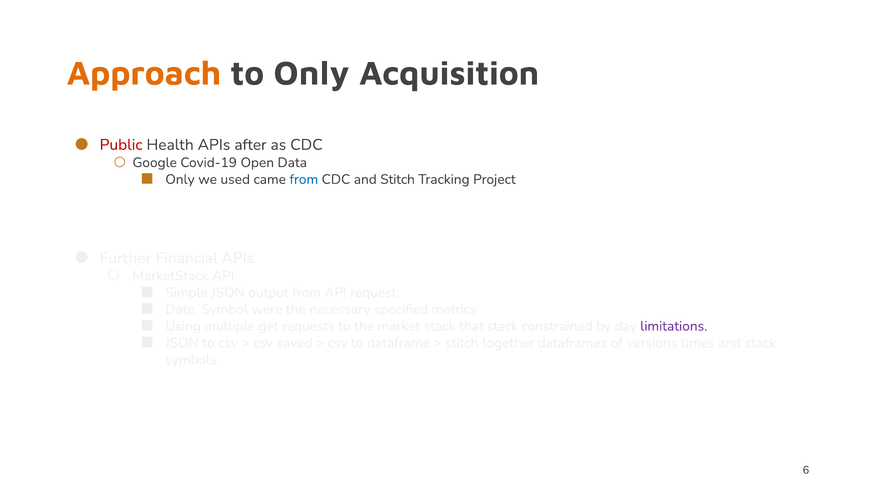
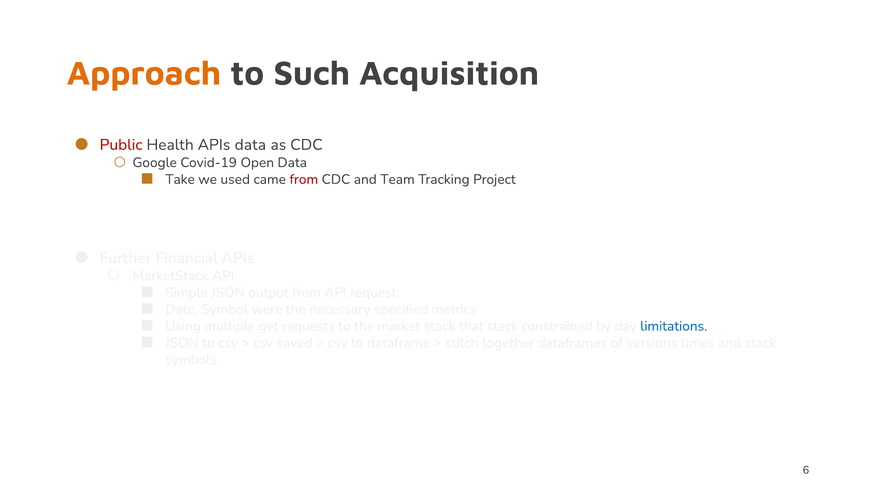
to Only: Only -> Such (312, 73)
APIs after: after -> data (250, 145)
Only: Only -> Take (180, 179)
from colour: blue -> red (304, 179)
and Stitch: Stitch -> Team (398, 179)
limitations colour: purple -> blue (674, 326)
